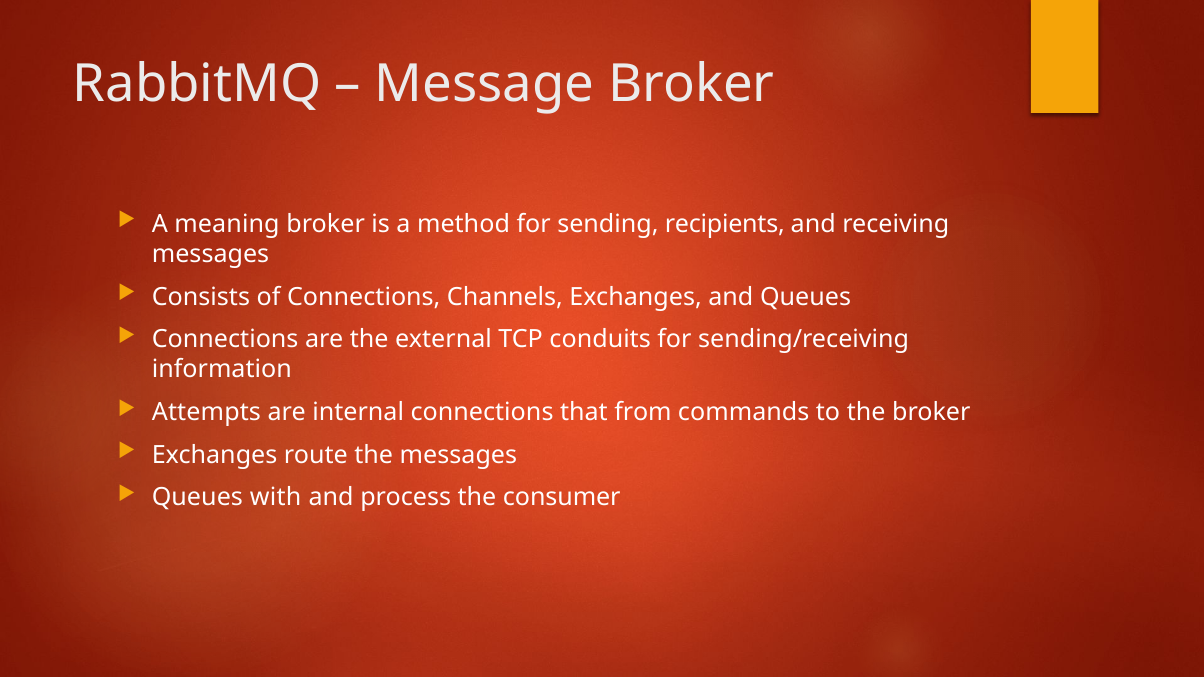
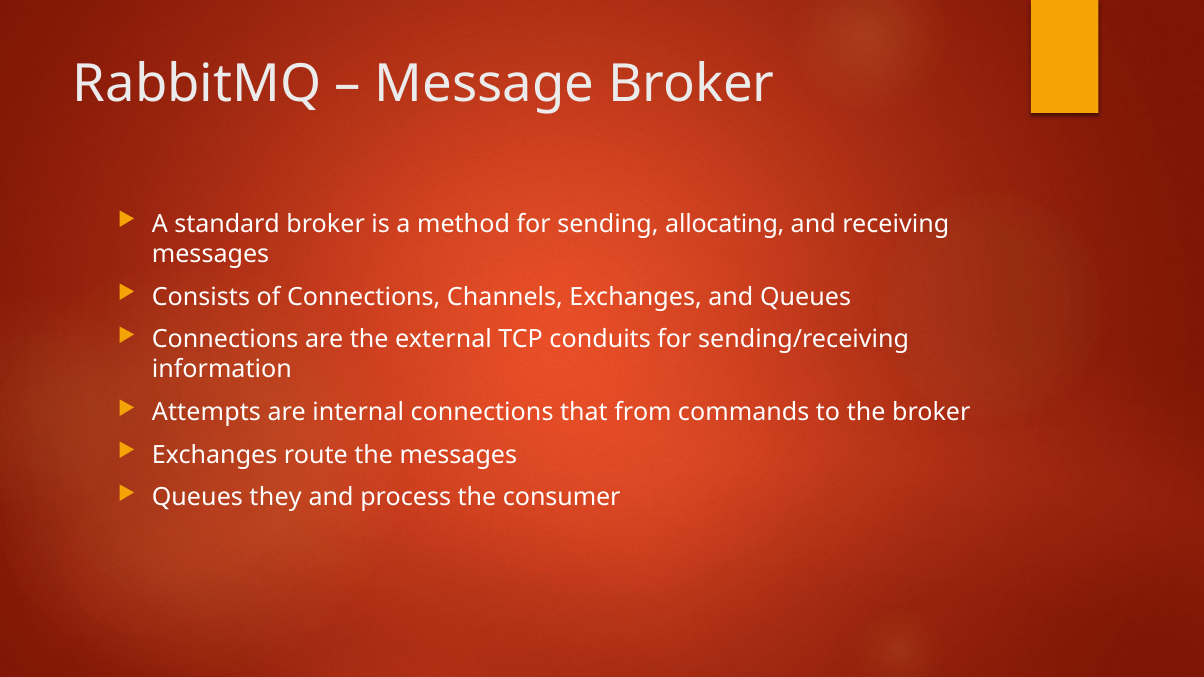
meaning: meaning -> standard (227, 224)
recipients: recipients -> allocating (725, 224)
with: with -> they (276, 498)
